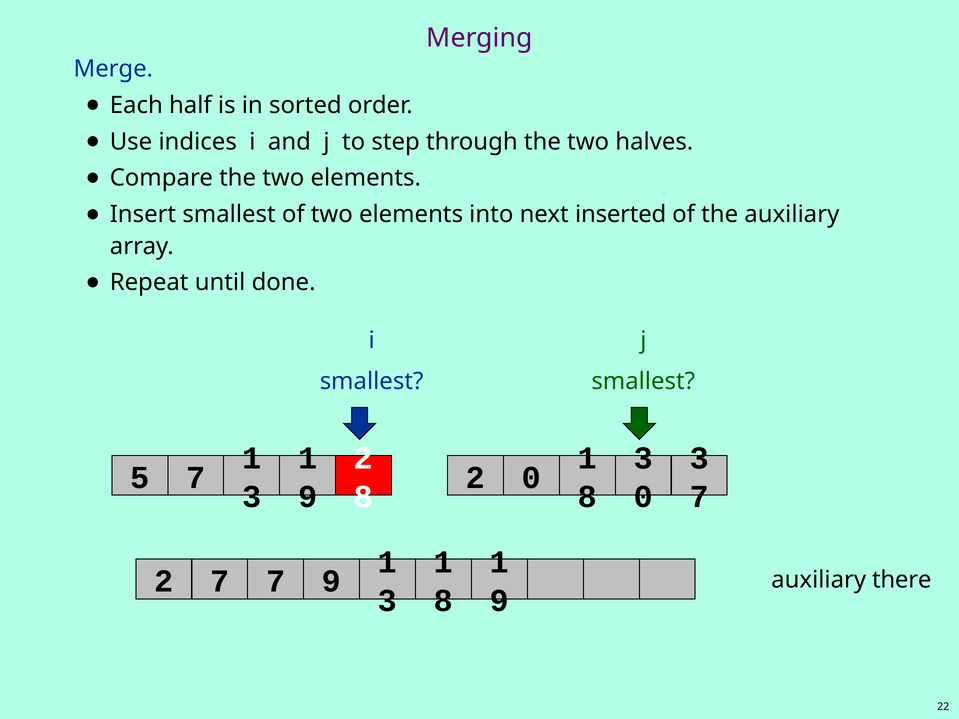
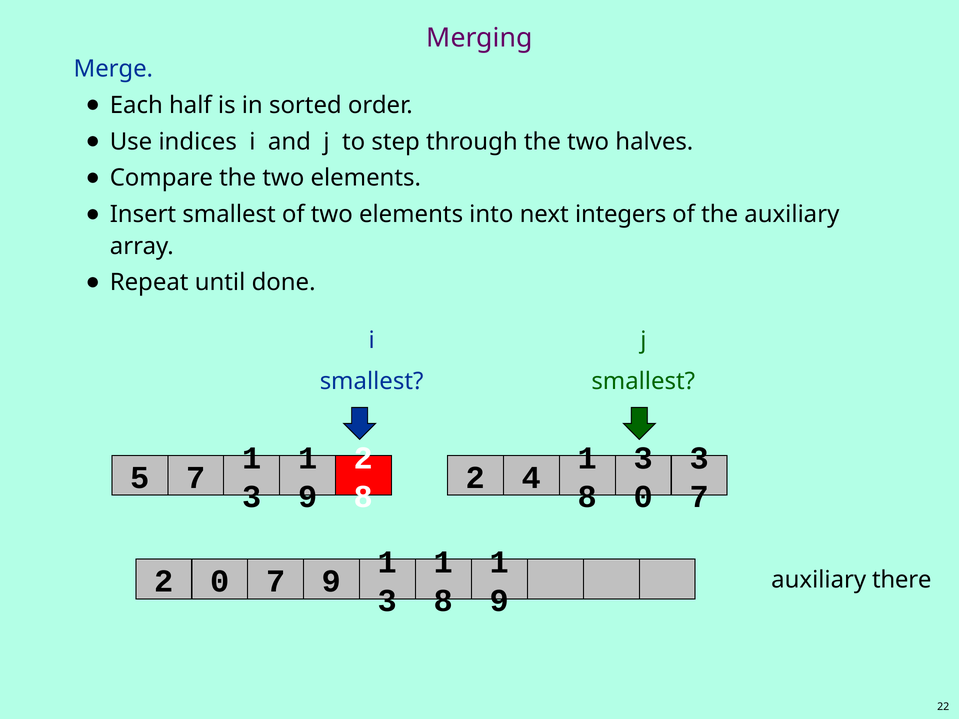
inserted: inserted -> integers (621, 215)
2 0: 0 -> 4 (531, 478)
2 7: 7 -> 0 (220, 582)
